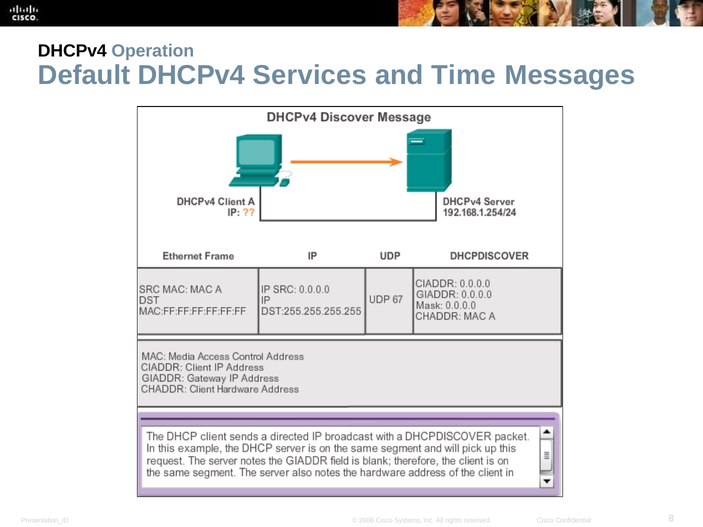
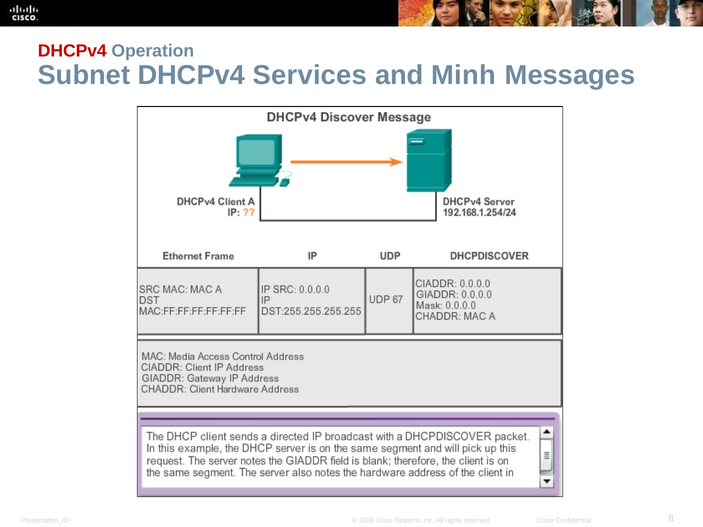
DHCPv4 colour: black -> red (72, 51)
Default: Default -> Subnet (84, 75)
Time: Time -> Minh (464, 75)
